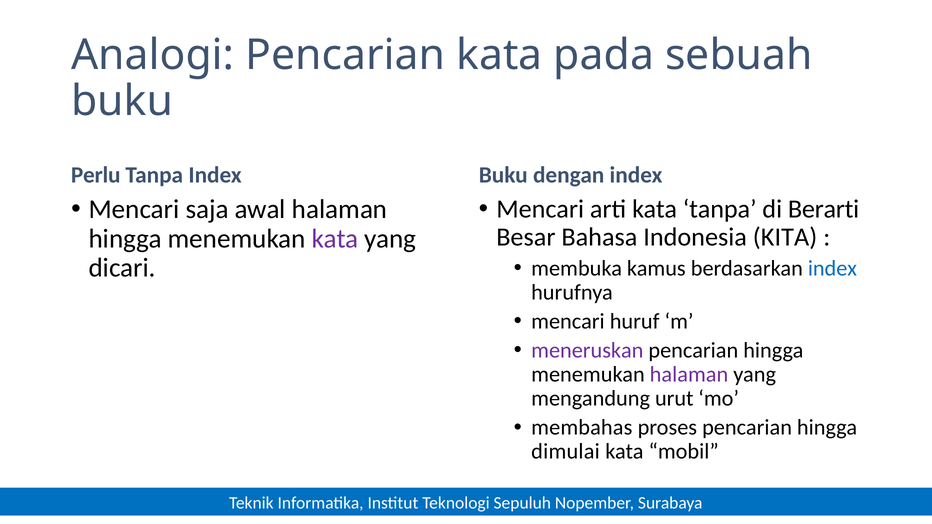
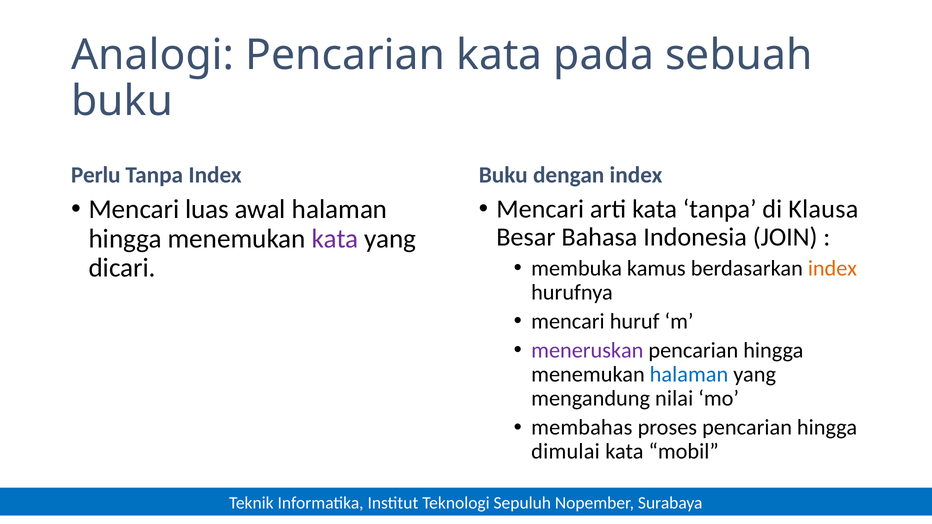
saja: saja -> luas (207, 209)
Berarti: Berarti -> Klausa (823, 209)
KITA: KITA -> JOIN (785, 237)
index colour: blue -> orange (832, 268)
halaman colour: purple -> blue (689, 375)
urut: urut -> nilai (674, 399)
